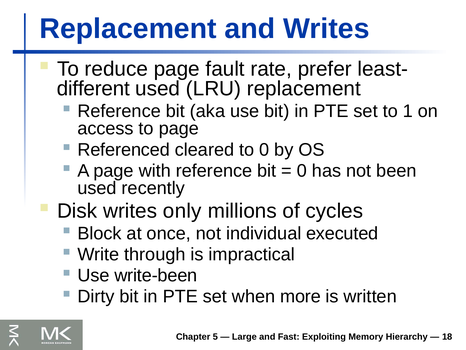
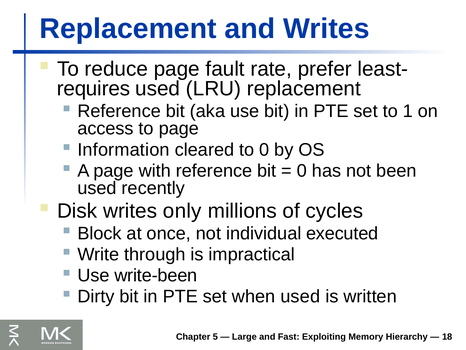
different: different -> requires (93, 89)
Referenced: Referenced -> Information (124, 149)
when more: more -> used (300, 296)
